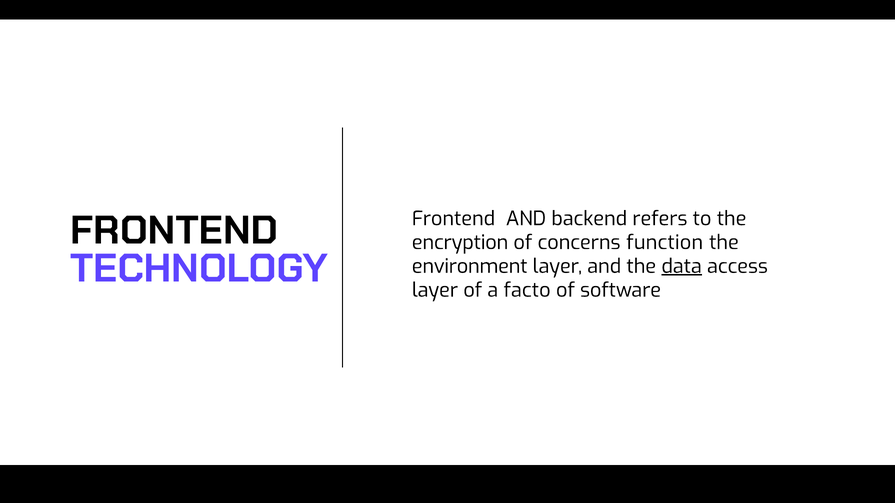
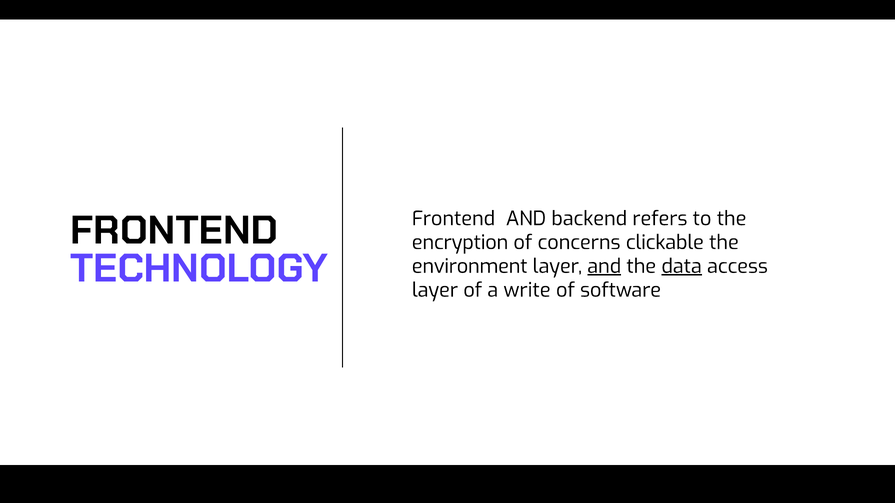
function: function -> clickable (665, 243)
and underline: none -> present (604, 267)
facto: facto -> write (527, 290)
